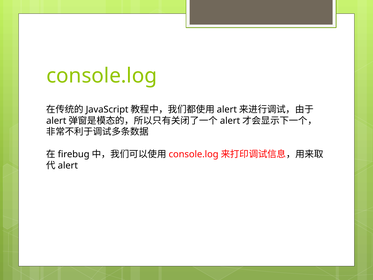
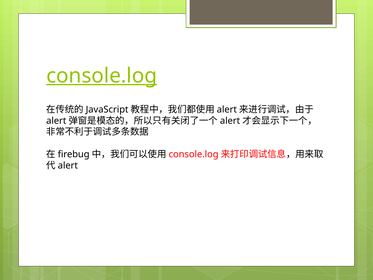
console.log underline: none -> present (102, 76)
